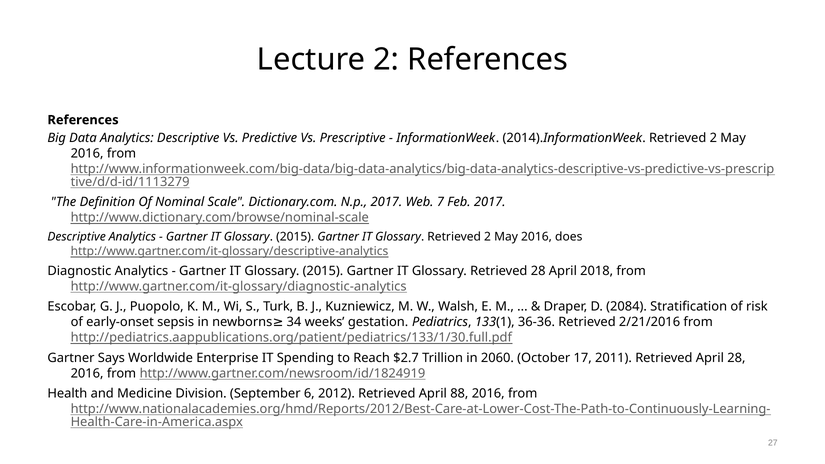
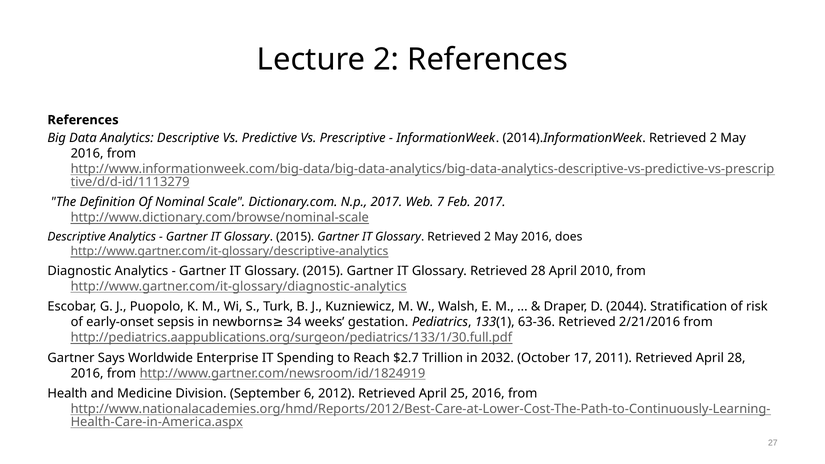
2018: 2018 -> 2010 (597, 271)
2084: 2084 -> 2044 (627, 307)
36-36: 36-36 -> 63-36 (536, 322)
http://pediatrics.aappublications.org/patient/pediatrics/133/1/30.full.pdf: http://pediatrics.aappublications.org/patient/pediatrics/133/1/30.full.pdf -> http://pediatrics.aappublications.org/surgeon/pediatrics/133/1/30.full.pdf (291, 338)
2060: 2060 -> 2032 (497, 358)
88: 88 -> 25 (459, 394)
